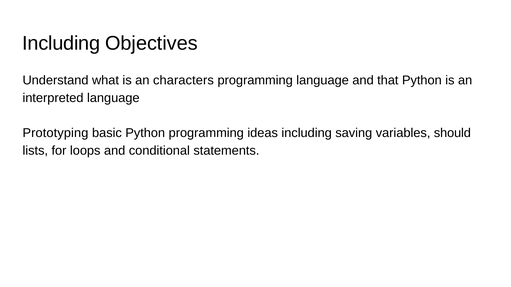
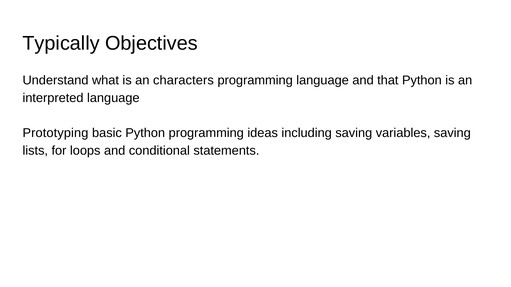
Including: Including -> Typically (61, 43)
variables should: should -> saving (452, 133)
